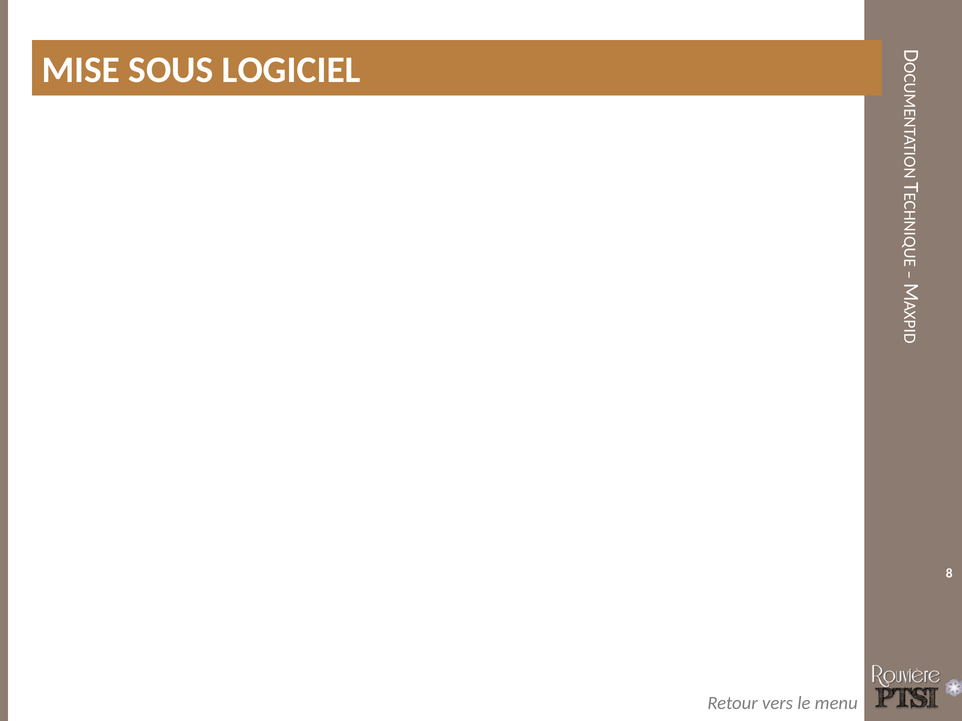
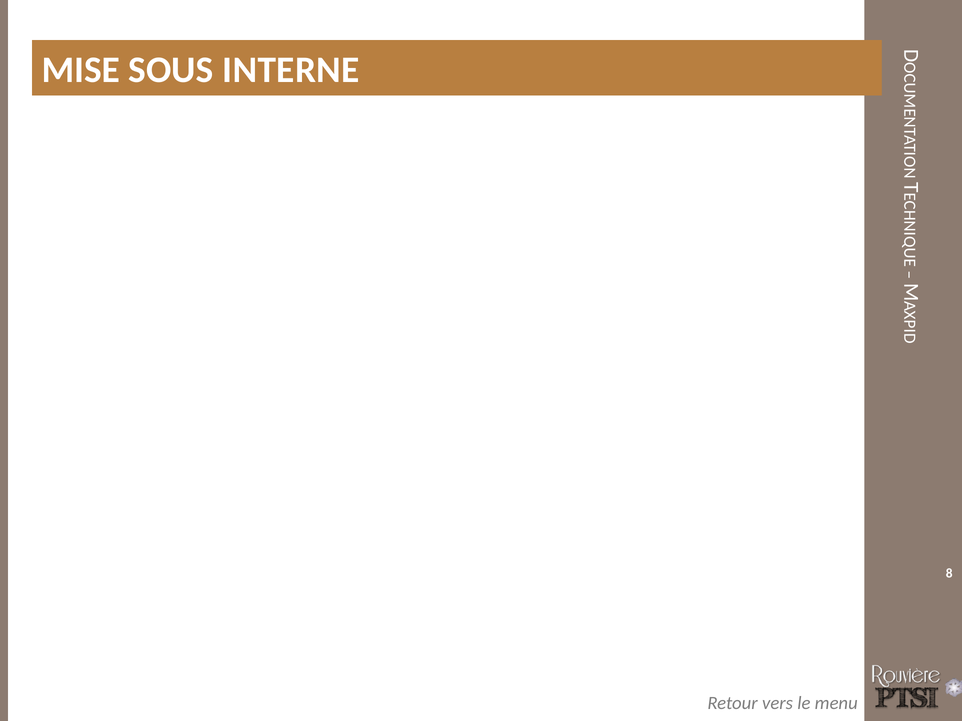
LOGICIEL: LOGICIEL -> INTERNE (291, 70)
